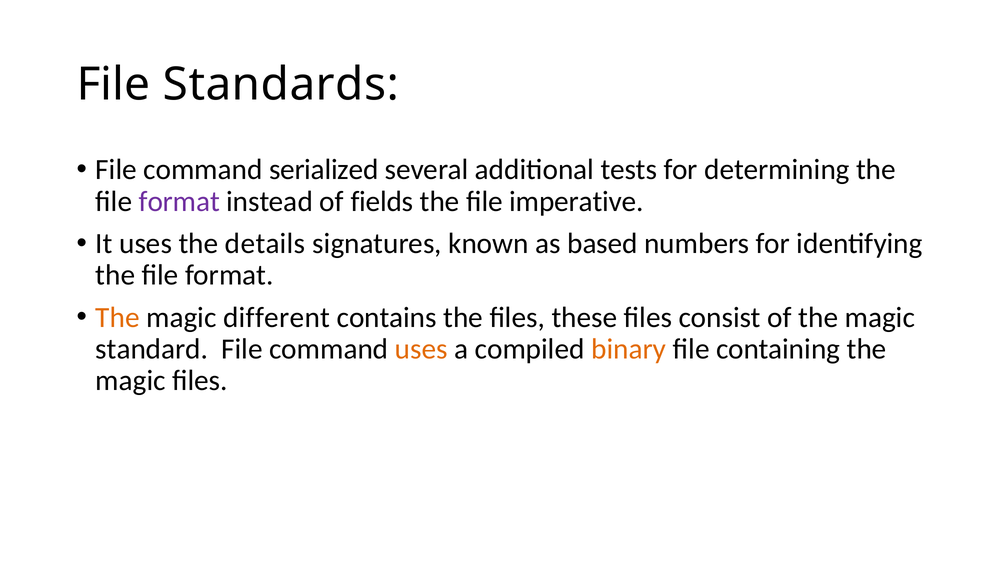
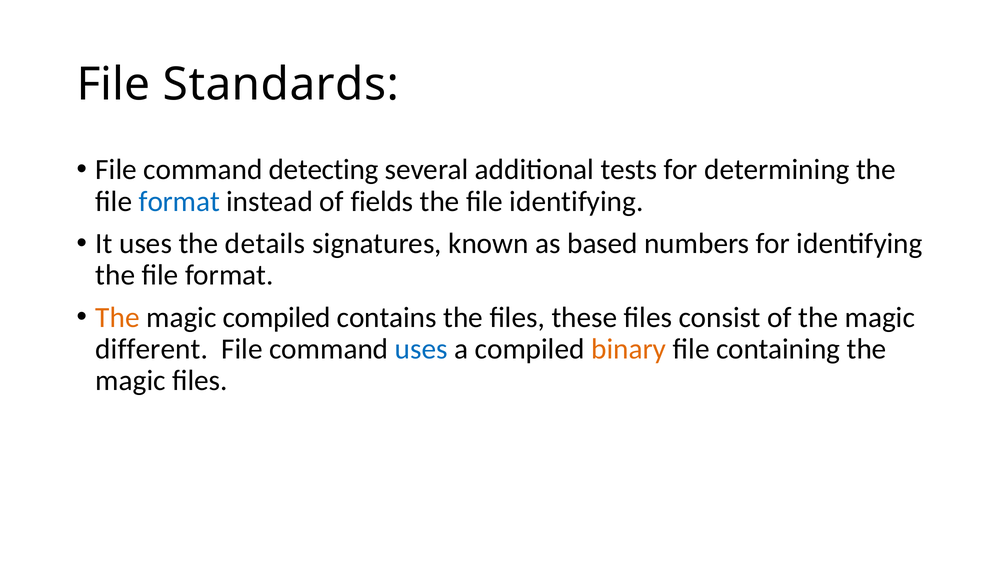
serialized: serialized -> detecting (324, 170)
format colour: purple -> blue (179, 202)
file imperative: imperative -> identifying (576, 202)
magic different: different -> compiled (277, 318)
standard: standard -> different (152, 349)
uses colour: orange -> blue (421, 349)
